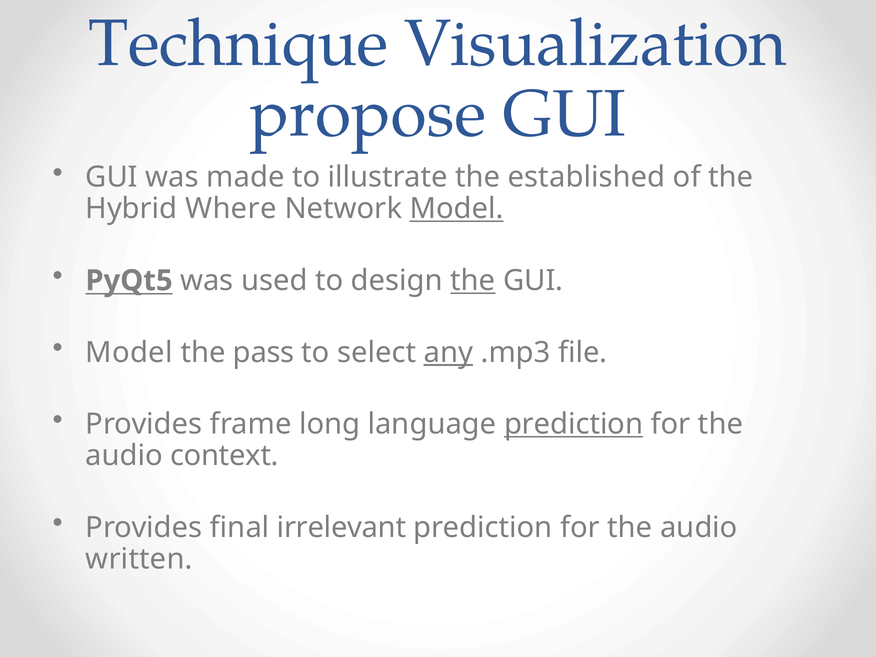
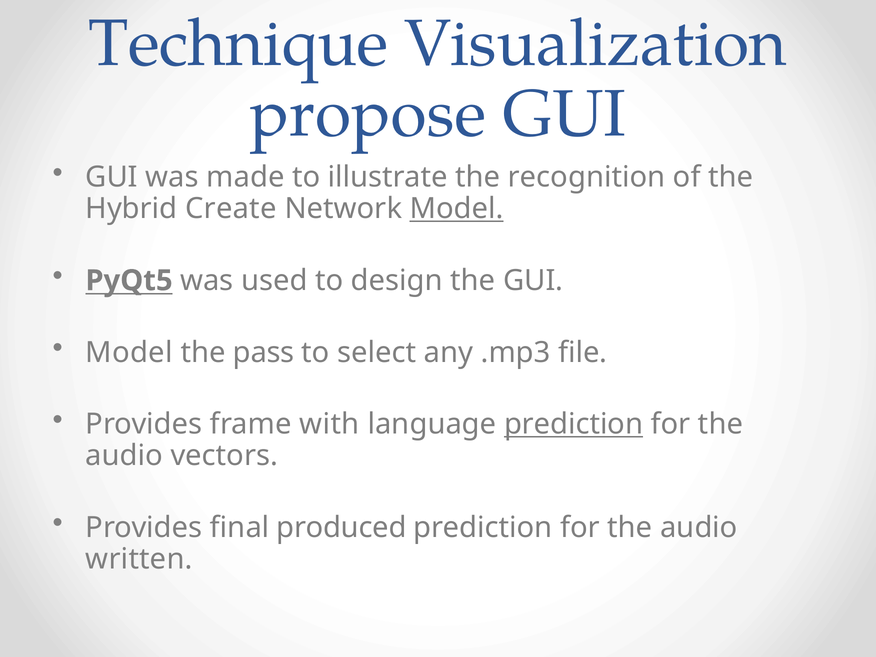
established: established -> recognition (587, 177)
Where: Where -> Create (231, 209)
the underline: present -> none (473, 281)
any underline: present -> none (448, 352)
long: long -> with (329, 424)
context: context -> vectors (224, 456)
irrelevant: irrelevant -> produced (342, 528)
